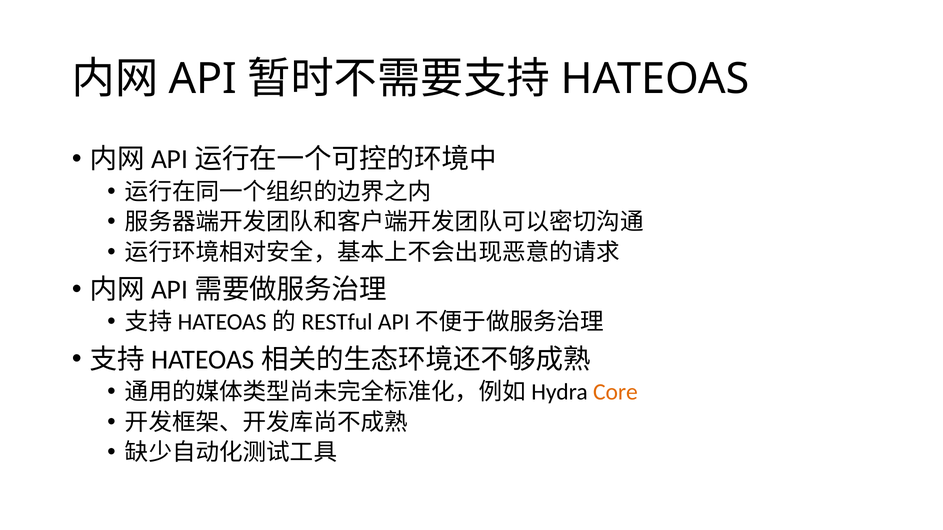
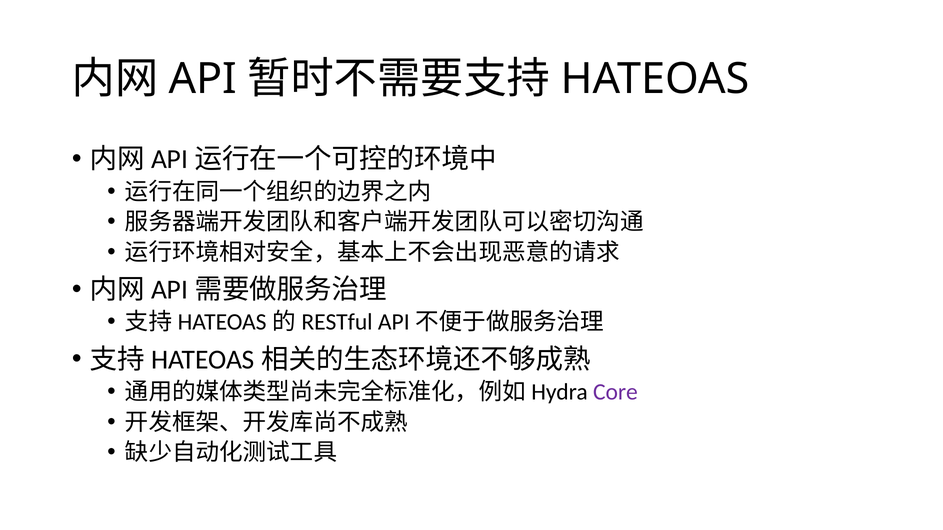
Core colour: orange -> purple (615, 392)
